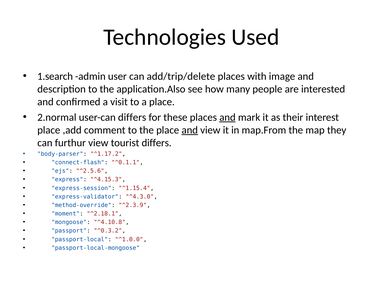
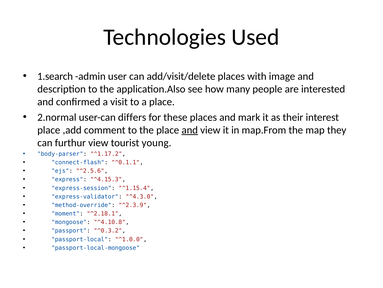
add/trip/delete: add/trip/delete -> add/visit/delete (181, 76)
and underline: present -> none (227, 117)
tourist differs: differs -> young (157, 142)
